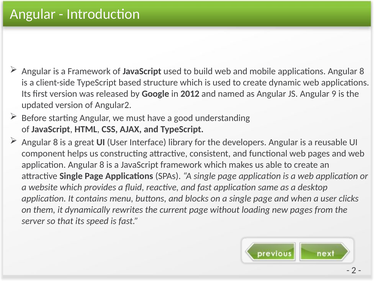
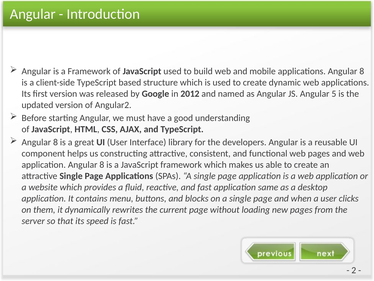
9: 9 -> 5 (334, 94)
